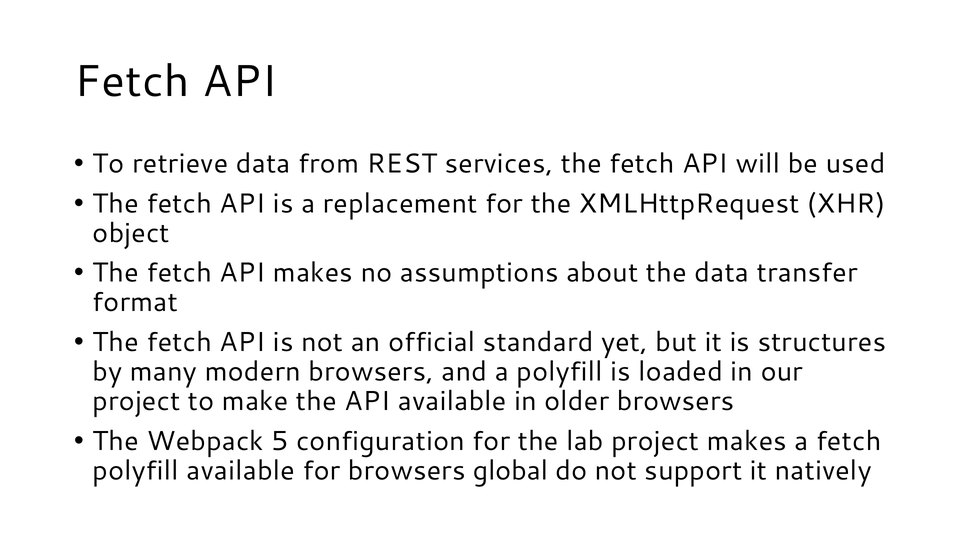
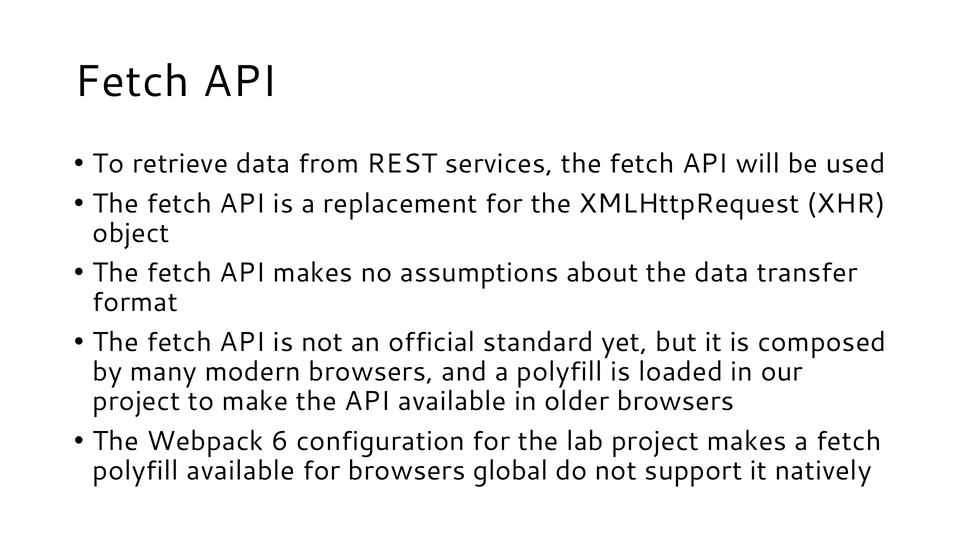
structures: structures -> composed (822, 342)
5: 5 -> 6 (280, 441)
